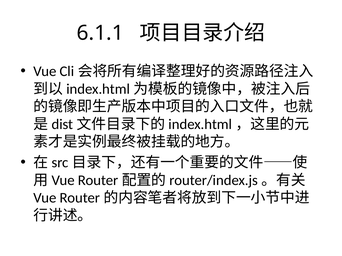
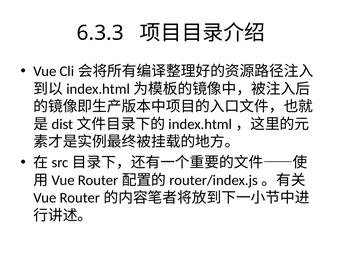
6.1.1: 6.1.1 -> 6.3.3 (100, 33)
